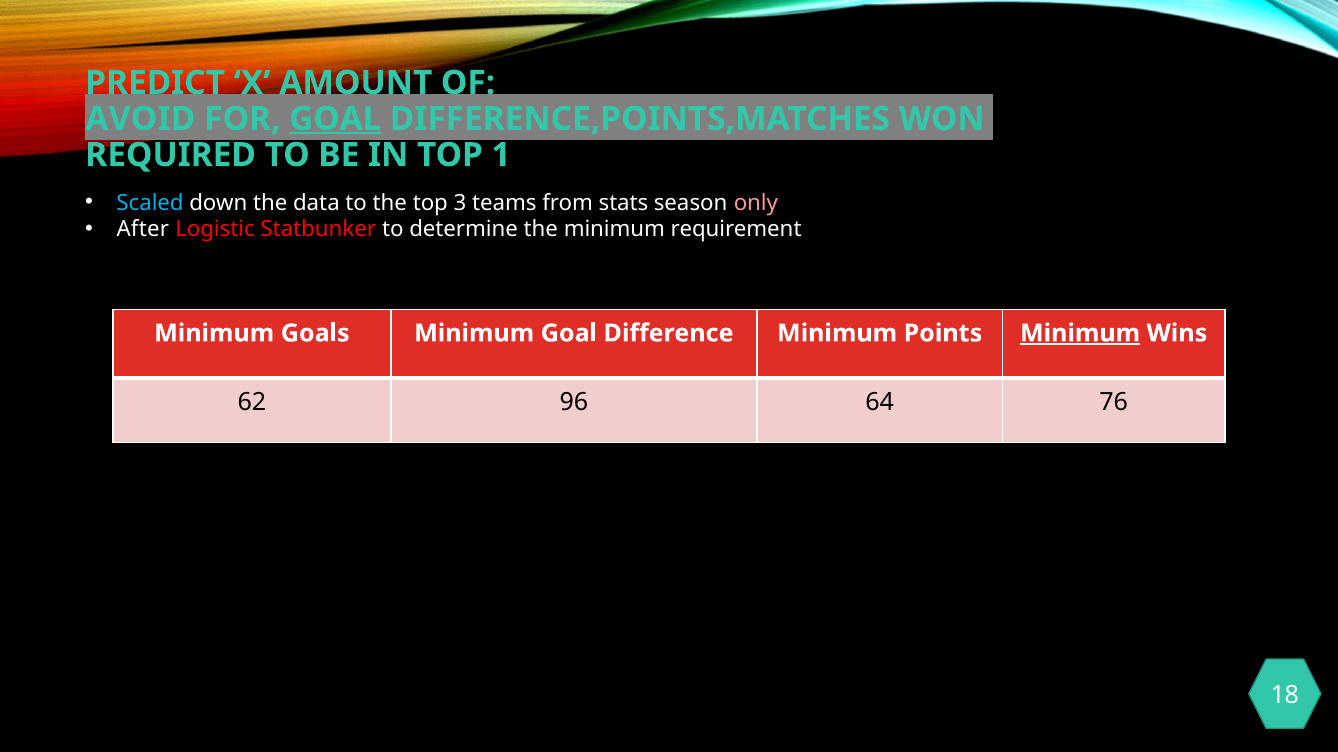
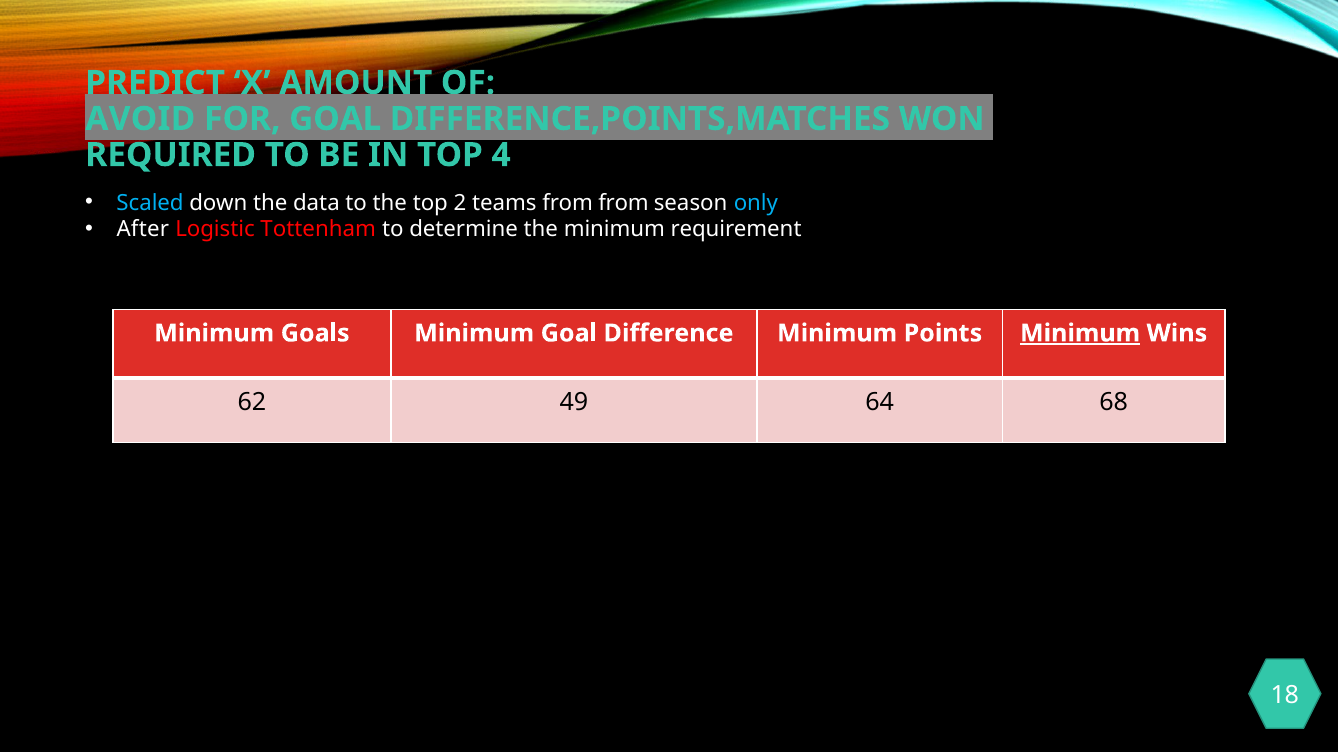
GOAL underline: present -> none (335, 119)
1: 1 -> 4 (501, 155)
3: 3 -> 2 (460, 203)
from stats: stats -> from (624, 203)
only colour: pink -> light blue (756, 203)
Statbunker: Statbunker -> Tottenham (318, 230)
96: 96 -> 49 (574, 402)
76: 76 -> 68 (1114, 402)
